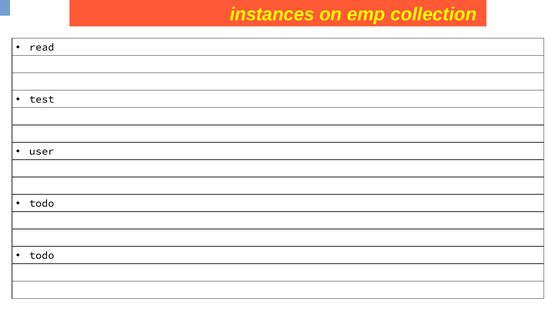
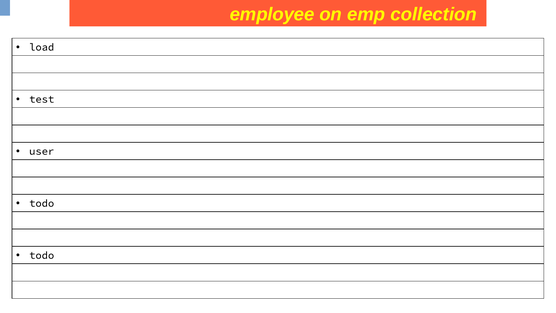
instances: instances -> employee (272, 14)
read: read -> load (42, 47)
